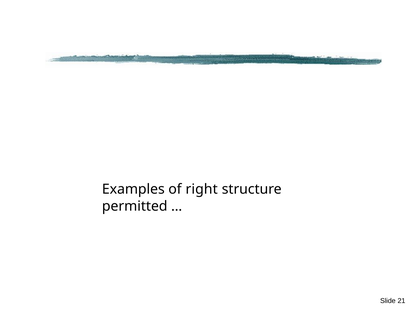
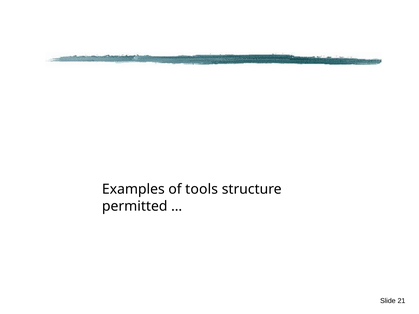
right: right -> tools (202, 190)
